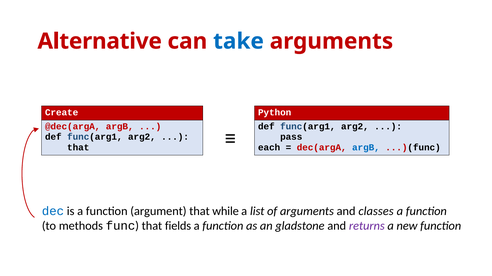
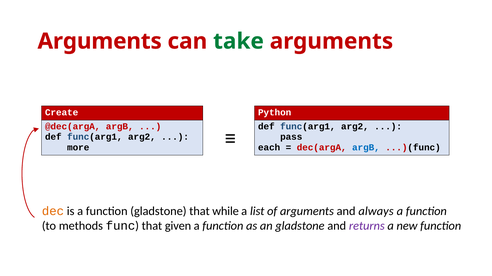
Alternative: Alternative -> Arguments (100, 41)
take colour: blue -> green (238, 41)
that: that -> more (78, 148)
dec colour: blue -> orange (53, 212)
function argument: argument -> gladstone (158, 212)
classes: classes -> always (376, 212)
fields: fields -> given (178, 226)
